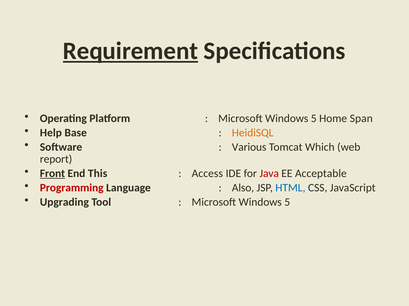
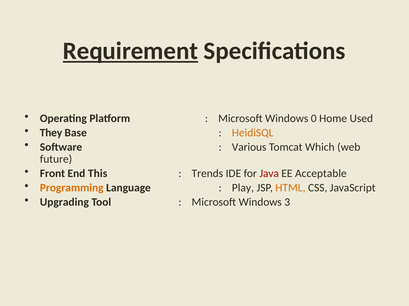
5: 5 -> 0 (314, 119)
Span: Span -> Used (361, 119)
Help: Help -> They (51, 133)
report: report -> future (56, 160)
Front underline: present -> none (52, 174)
Access: Access -> Trends (207, 174)
Programming colour: red -> orange (72, 188)
Also: Also -> Play (243, 188)
HTML colour: blue -> orange (290, 188)
5: 5 -> 3 (287, 202)
